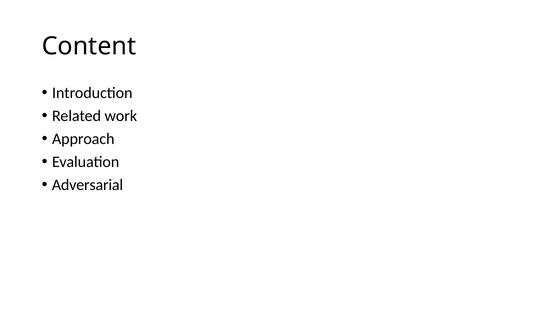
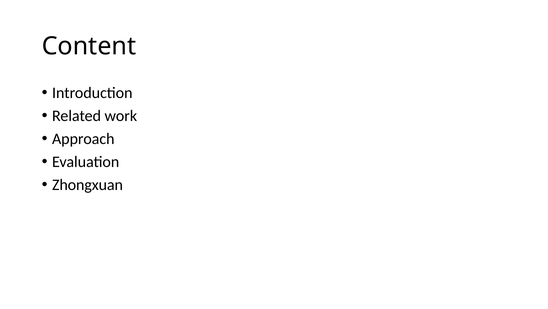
Adversarial: Adversarial -> Zhongxuan (87, 185)
